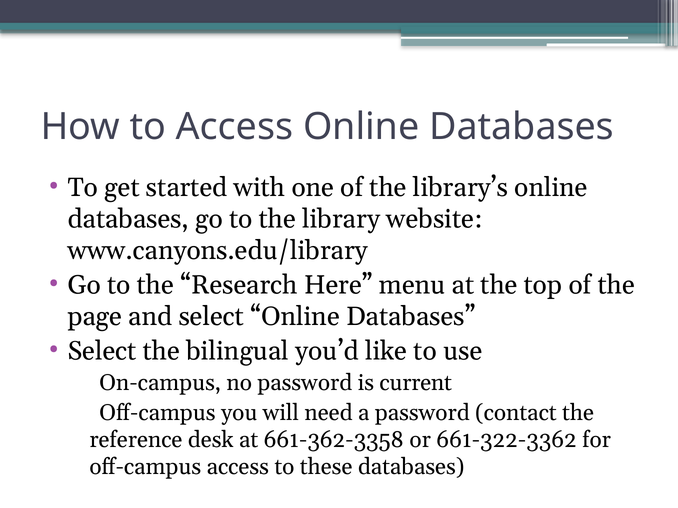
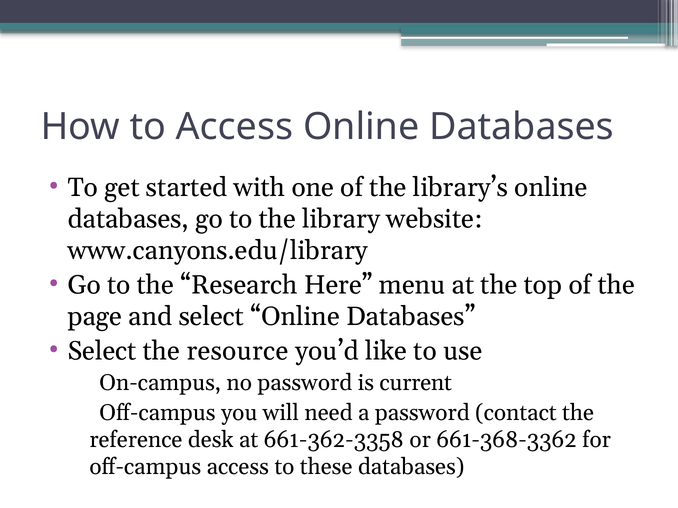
bilingual: bilingual -> resource (237, 351)
661-322-3362: 661-322-3362 -> 661-368-3362 (507, 440)
